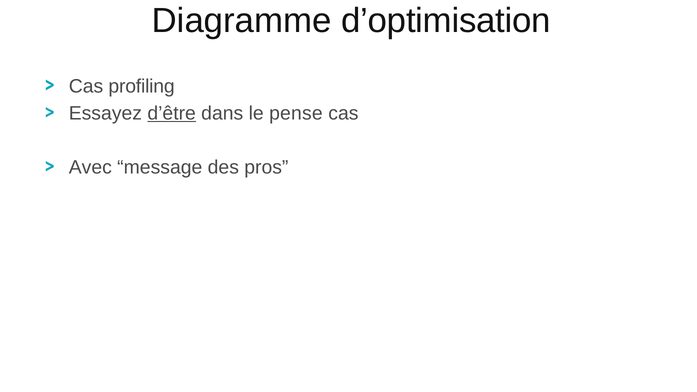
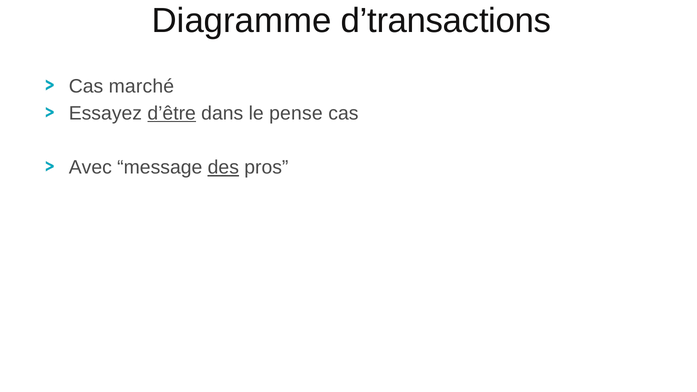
d’optimisation: d’optimisation -> d’transactions (446, 21)
profiling: profiling -> marché (141, 86)
des underline: none -> present (223, 167)
